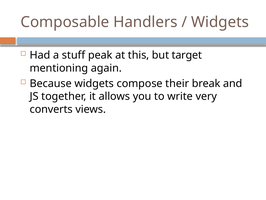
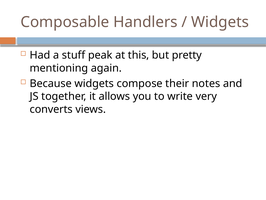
target: target -> pretty (187, 55)
break: break -> notes (206, 83)
